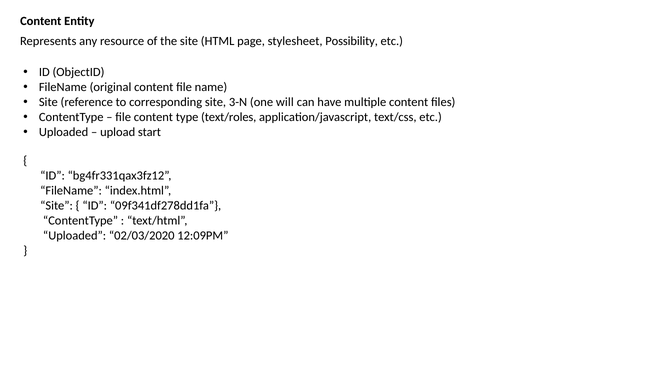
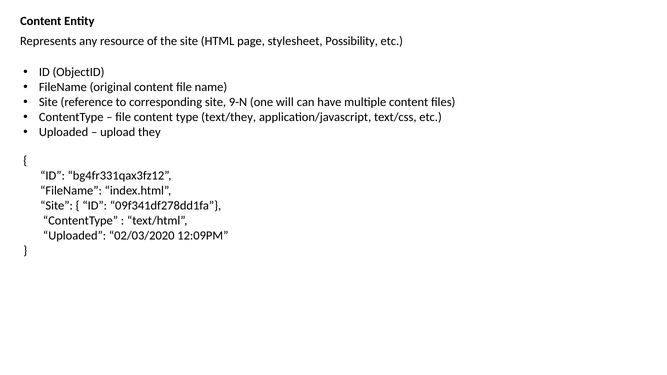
3-N: 3-N -> 9-N (238, 102)
text/roles: text/roles -> text/they (229, 117)
start: start -> they (149, 132)
